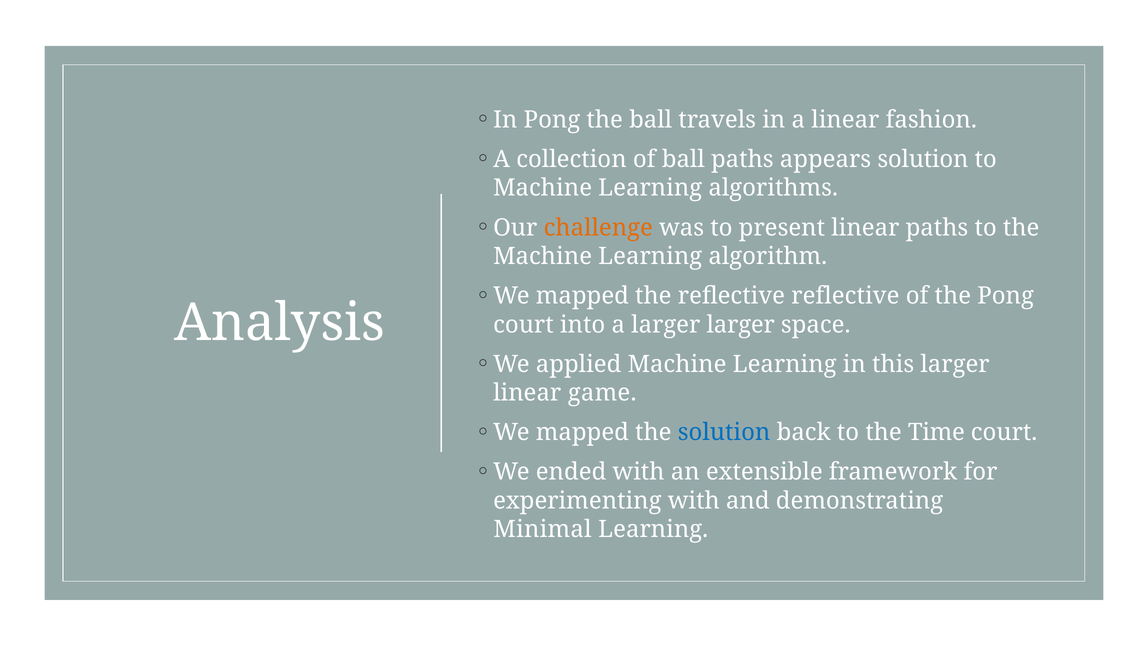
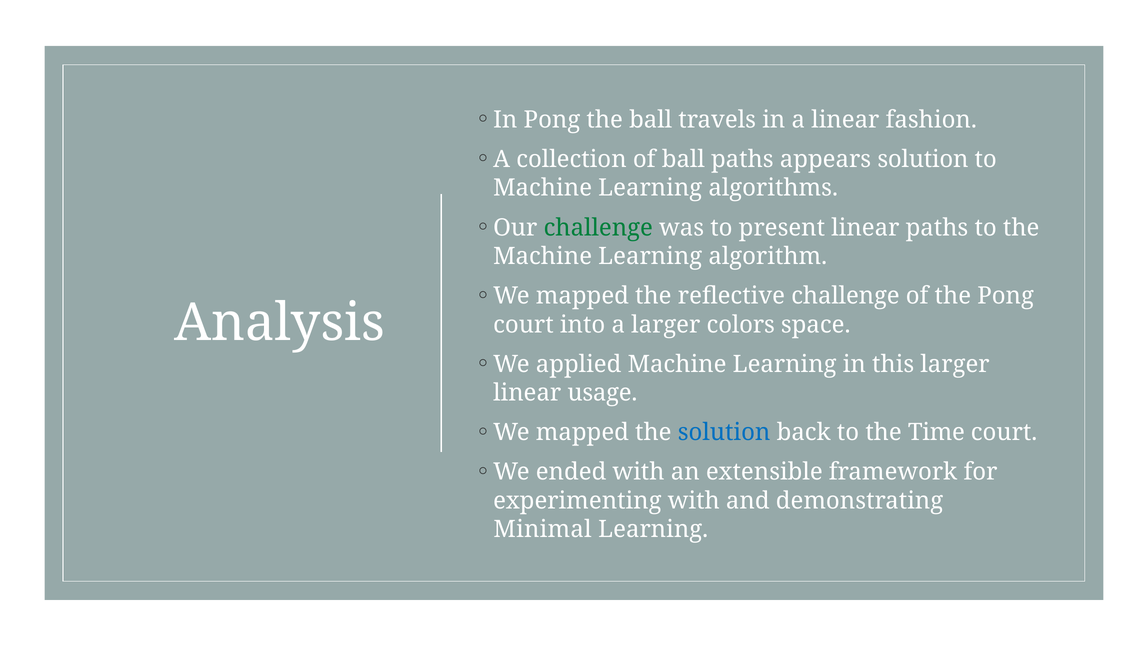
challenge colour: orange -> green (598, 228)
reflective reflective: reflective -> challenge (845, 296)
larger larger: larger -> colors (741, 325)
game: game -> usage (602, 393)
